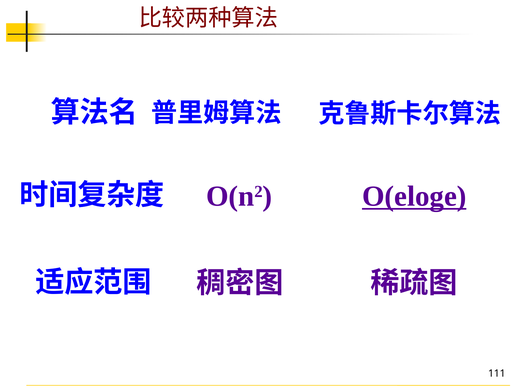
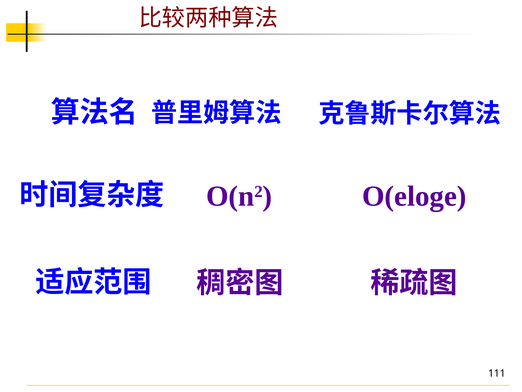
O(eloge underline: present -> none (414, 196)
